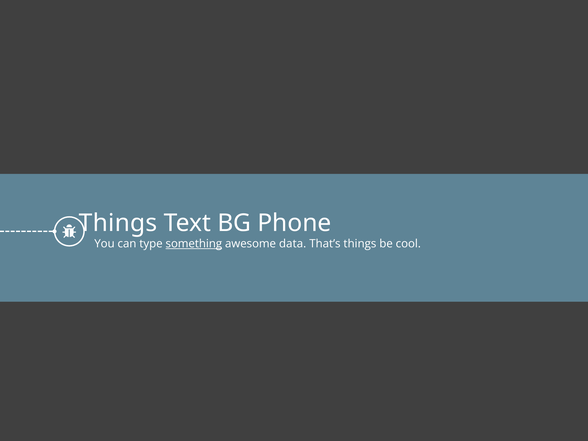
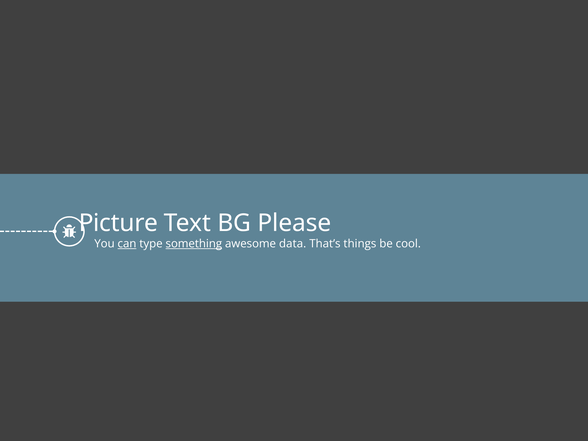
Things: Things -> Picture (118, 223)
Phone: Phone -> Please (294, 223)
can underline: none -> present (127, 244)
